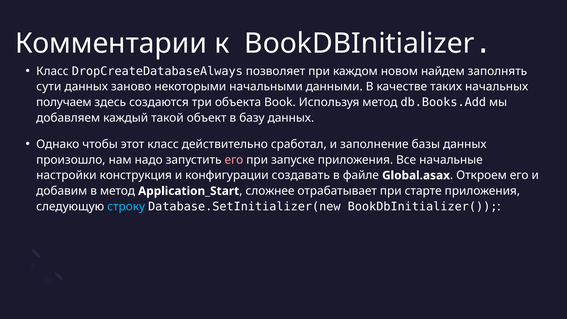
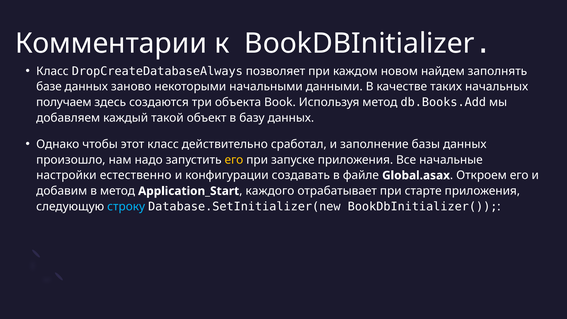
сути: сути -> базе (49, 87)
его colour: pink -> yellow (234, 160)
конструкция: конструкция -> естественно (136, 175)
сложнее: сложнее -> каждого (270, 191)
